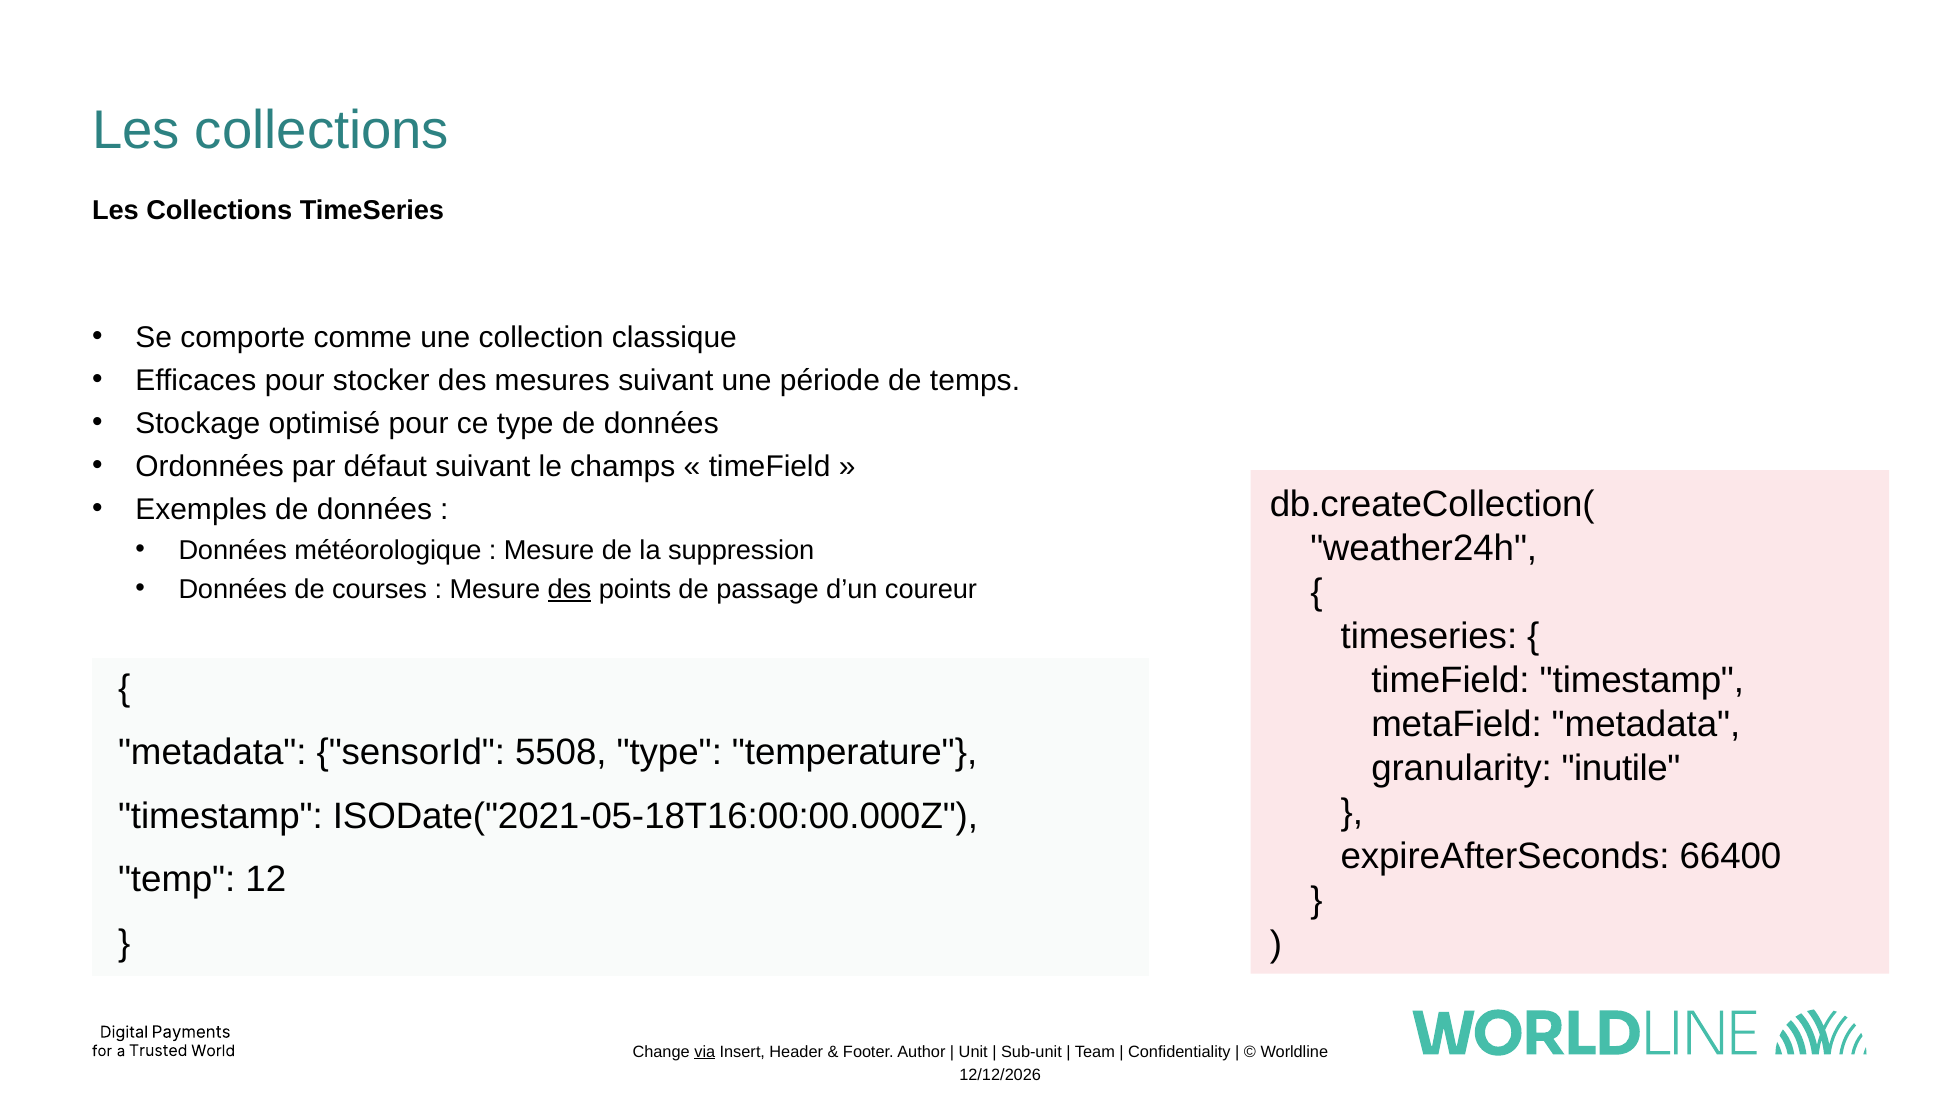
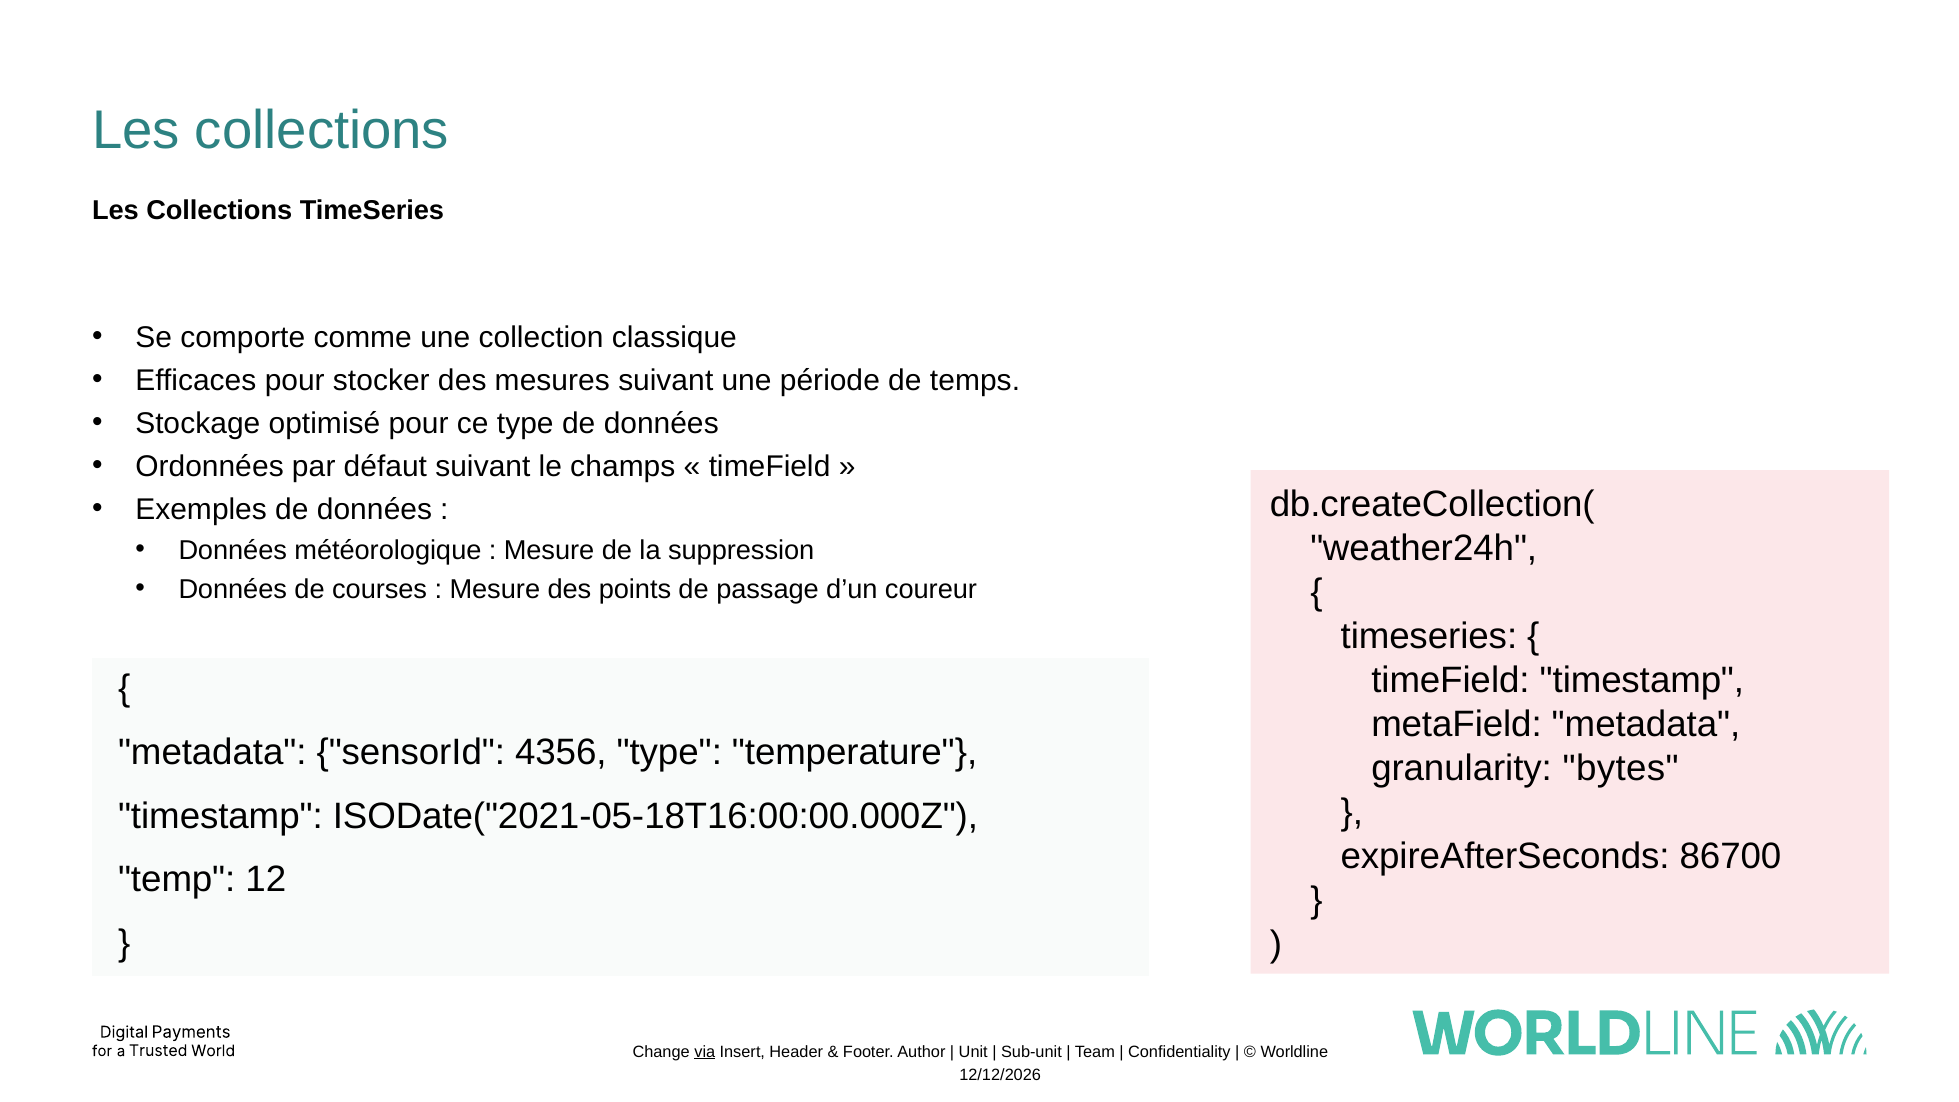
des underline: present -> none (569, 590)
5508: 5508 -> 4356 (561, 752)
inutile: inutile -> bytes (1621, 768)
66400: 66400 -> 86700 (1730, 857)
